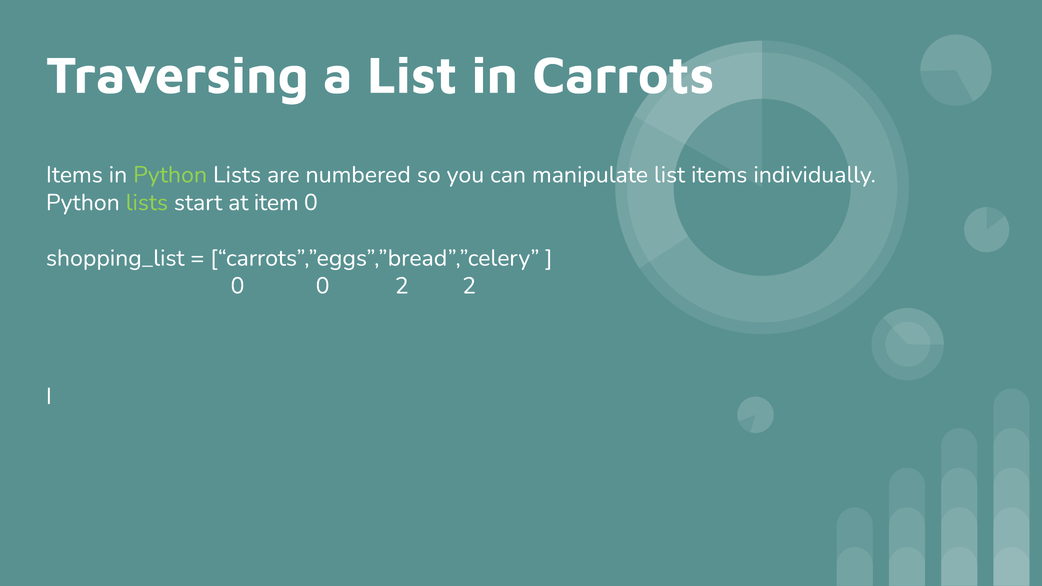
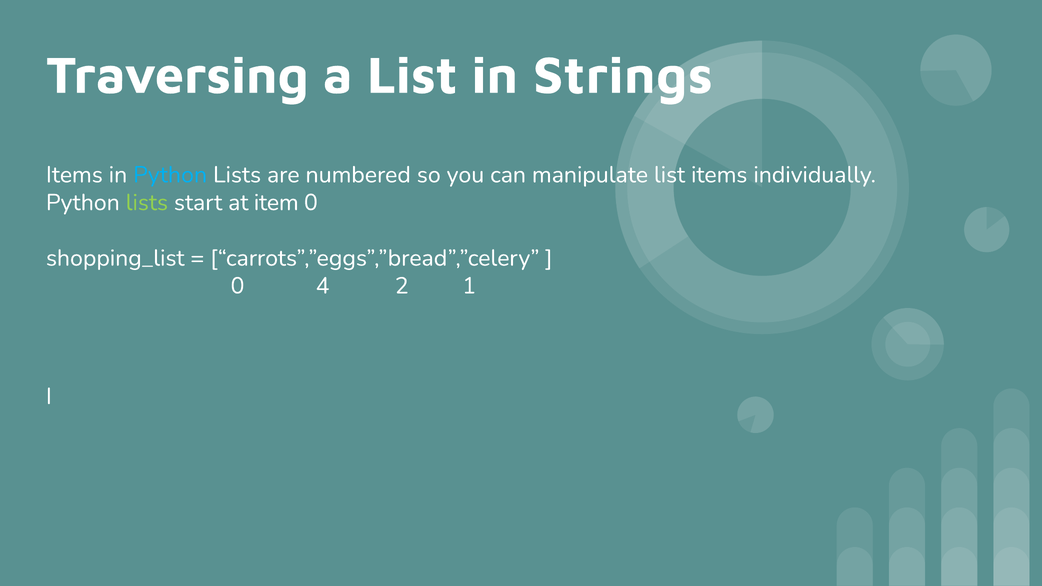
Carrots: Carrots -> Strings (623, 76)
Python colour: light green -> light blue (170, 175)
0 0: 0 -> 4 (323, 286)
2 2: 2 -> 1 (469, 286)
